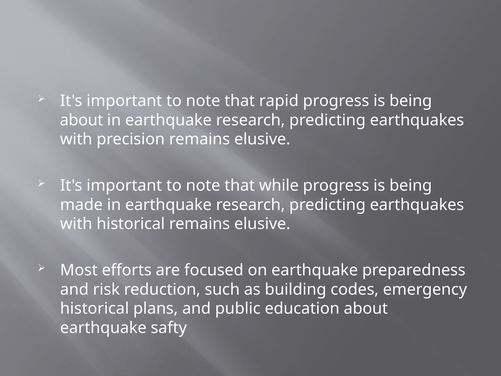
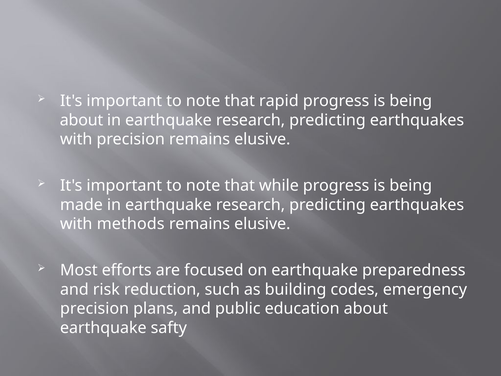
with historical: historical -> methods (131, 224)
historical: historical -> precision (95, 308)
